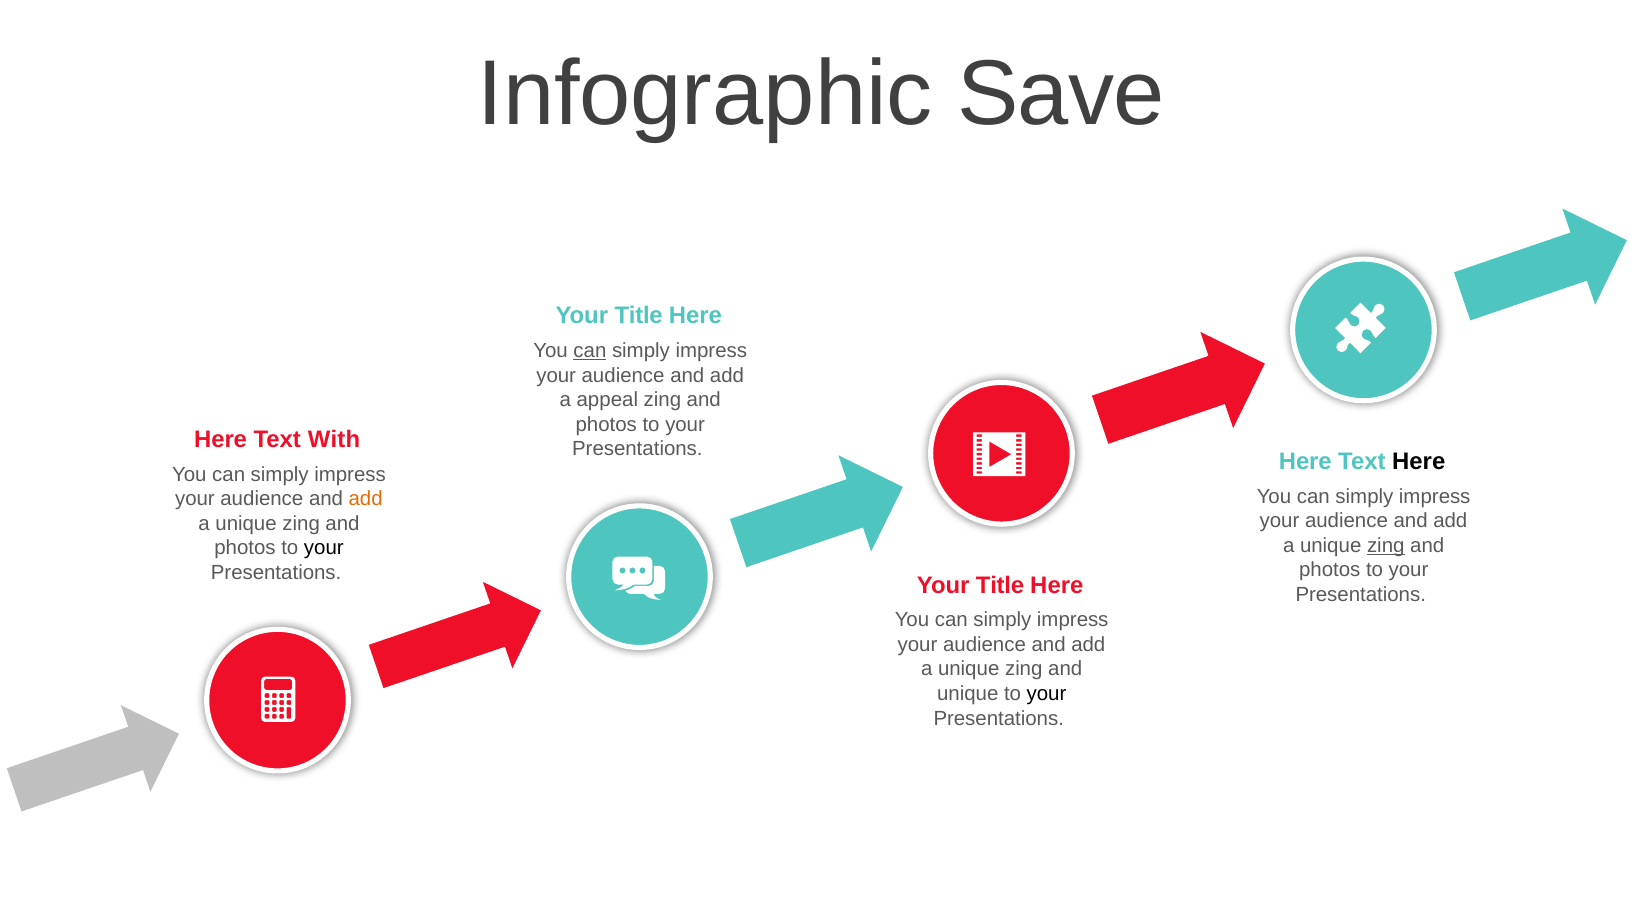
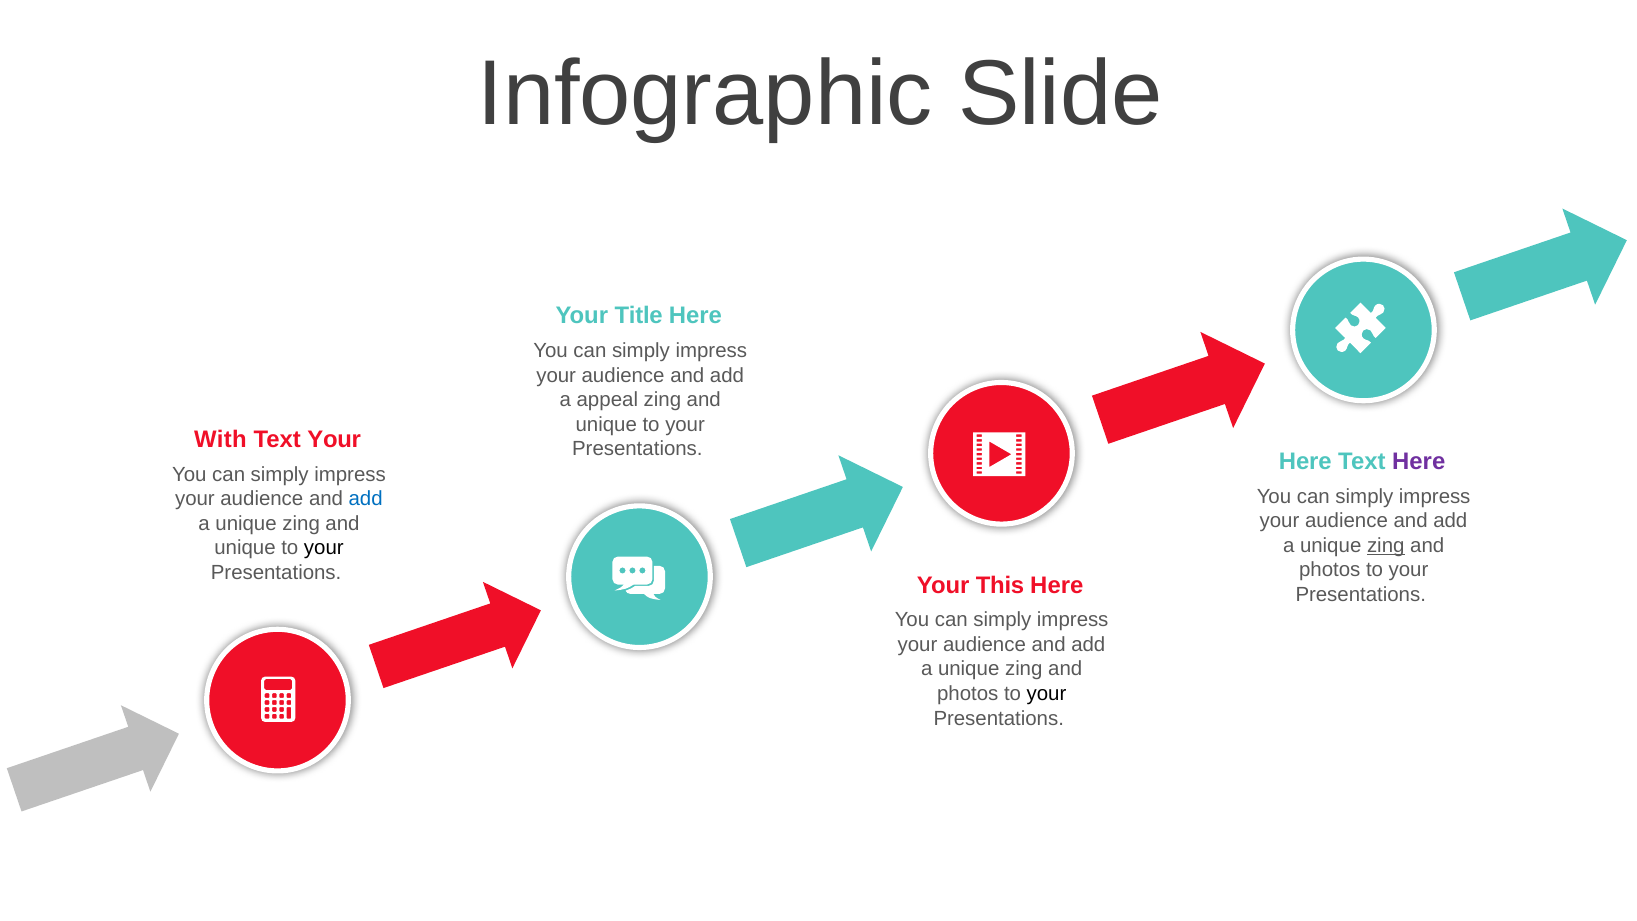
Save: Save -> Slide (1060, 94)
can underline: present -> none (590, 351)
photos: photos -> unique (606, 424)
Here: Here -> With (220, 440)
Text With: With -> Your (334, 440)
Here colour: black -> purple (1419, 462)
add colour: orange -> blue (366, 499)
photos: photos -> unique (245, 548)
Title: Title -> This (1000, 585)
unique: unique -> photos (968, 694)
